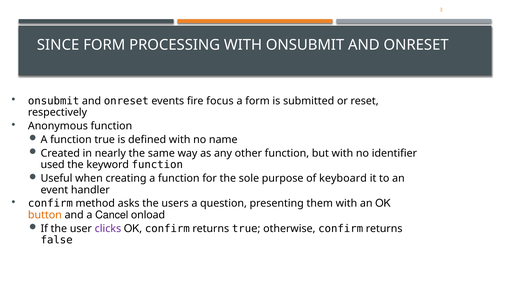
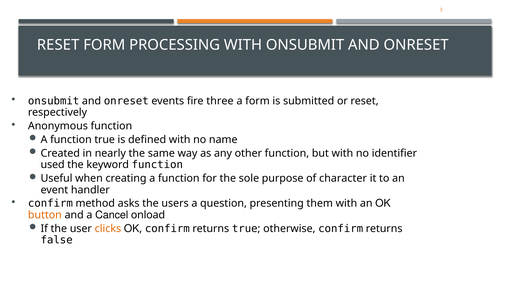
SINCE: SINCE -> RESET (58, 45)
focus: focus -> three (220, 101)
keyboard: keyboard -> character (343, 178)
clicks colour: purple -> orange (108, 228)
